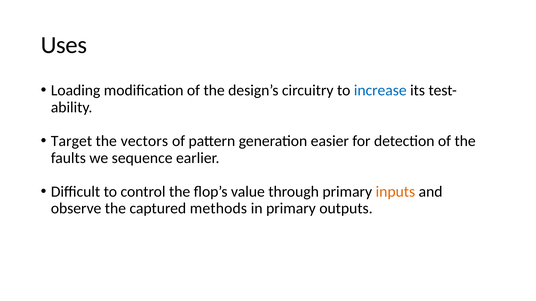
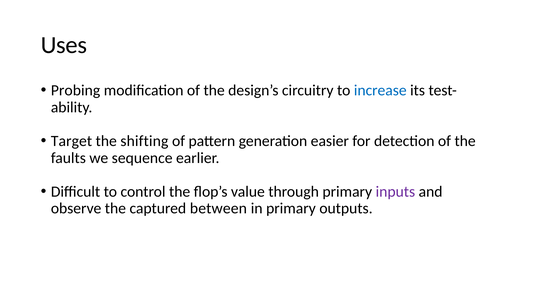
Loading: Loading -> Probing (76, 91)
vectors: vectors -> shifting (144, 141)
inputs colour: orange -> purple (395, 192)
methods: methods -> between (218, 209)
